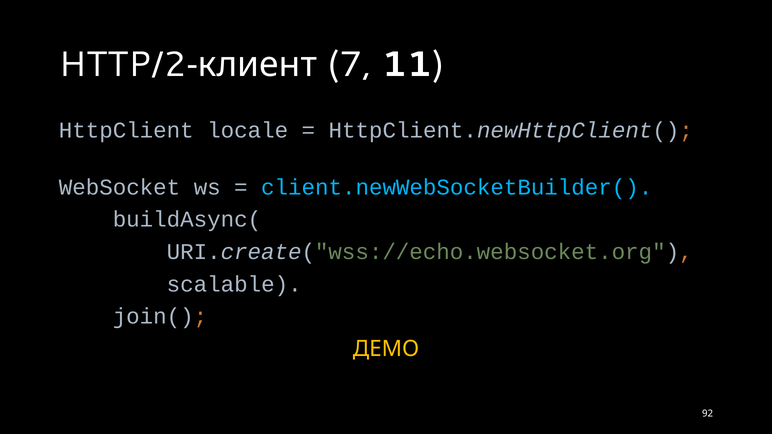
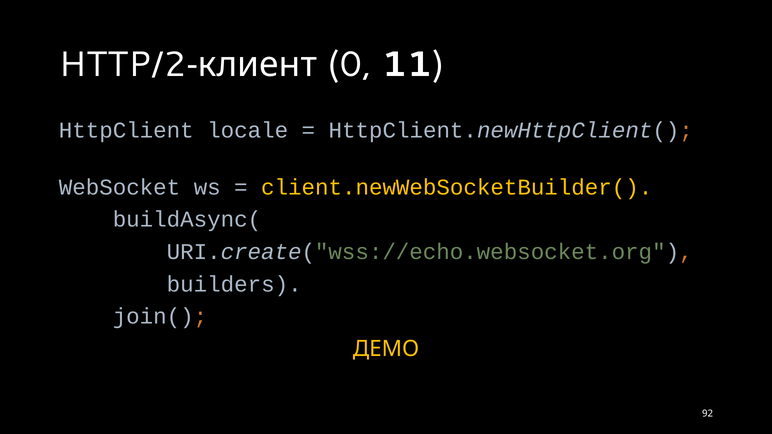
7: 7 -> 0 (349, 65)
client.newWebSocketBuilder( colour: light blue -> yellow (457, 187)
scalable: scalable -> builders (234, 284)
